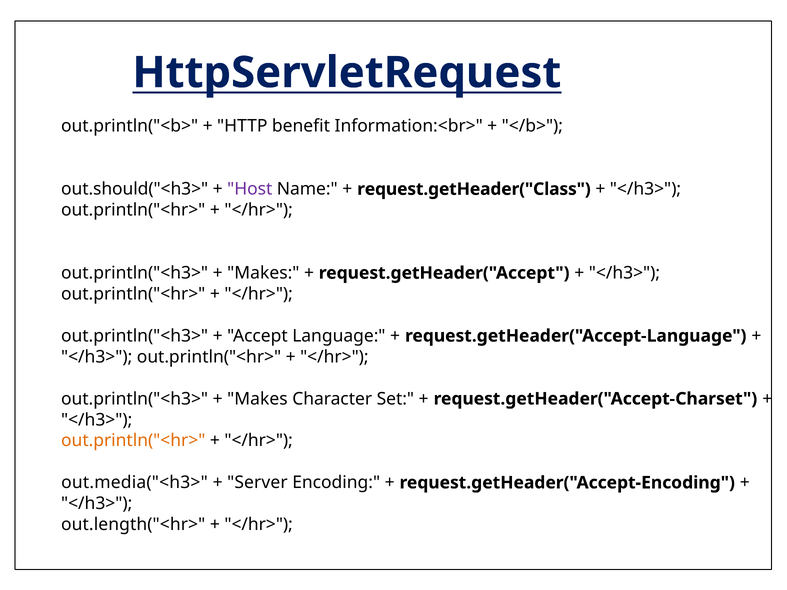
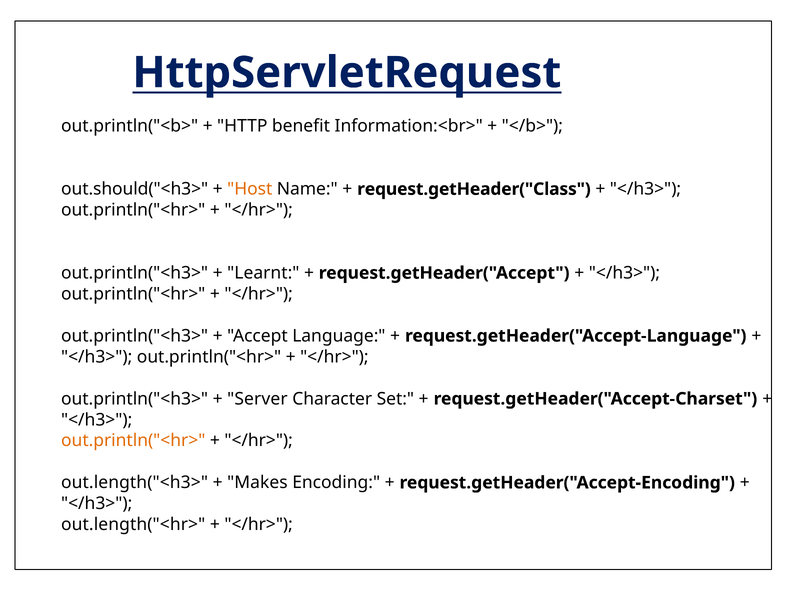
Host colour: purple -> orange (250, 189)
Makes: Makes -> Learnt (263, 273)
Makes: Makes -> Server (257, 399)
out.media("<h3>: out.media("<h3> -> out.length("<h3> (135, 483)
Server: Server -> Makes (257, 483)
